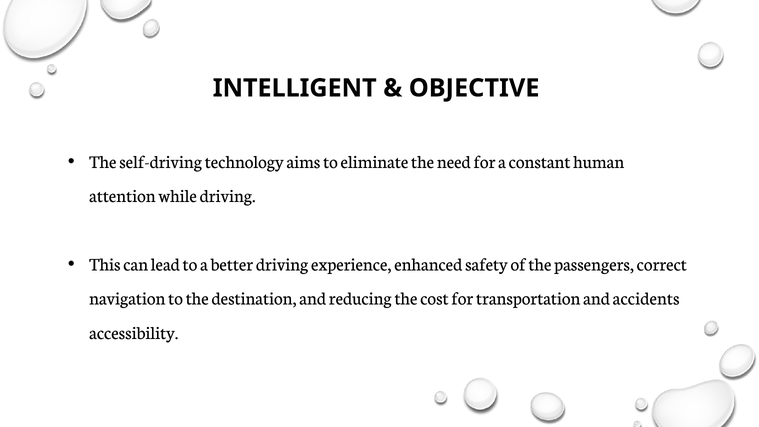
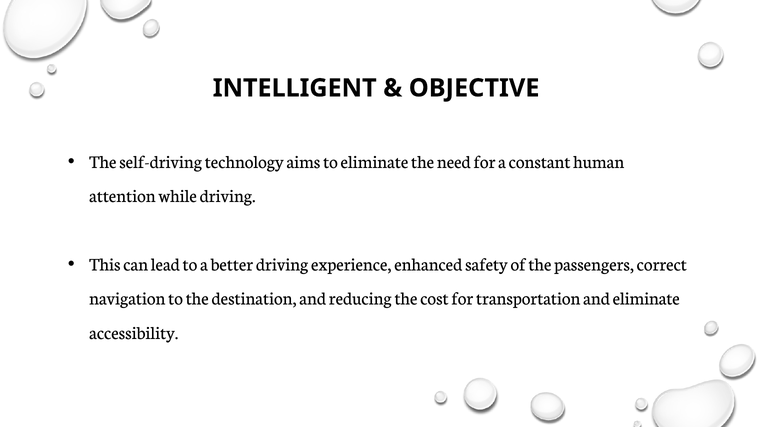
and accidents: accidents -> eliminate (646, 299)
